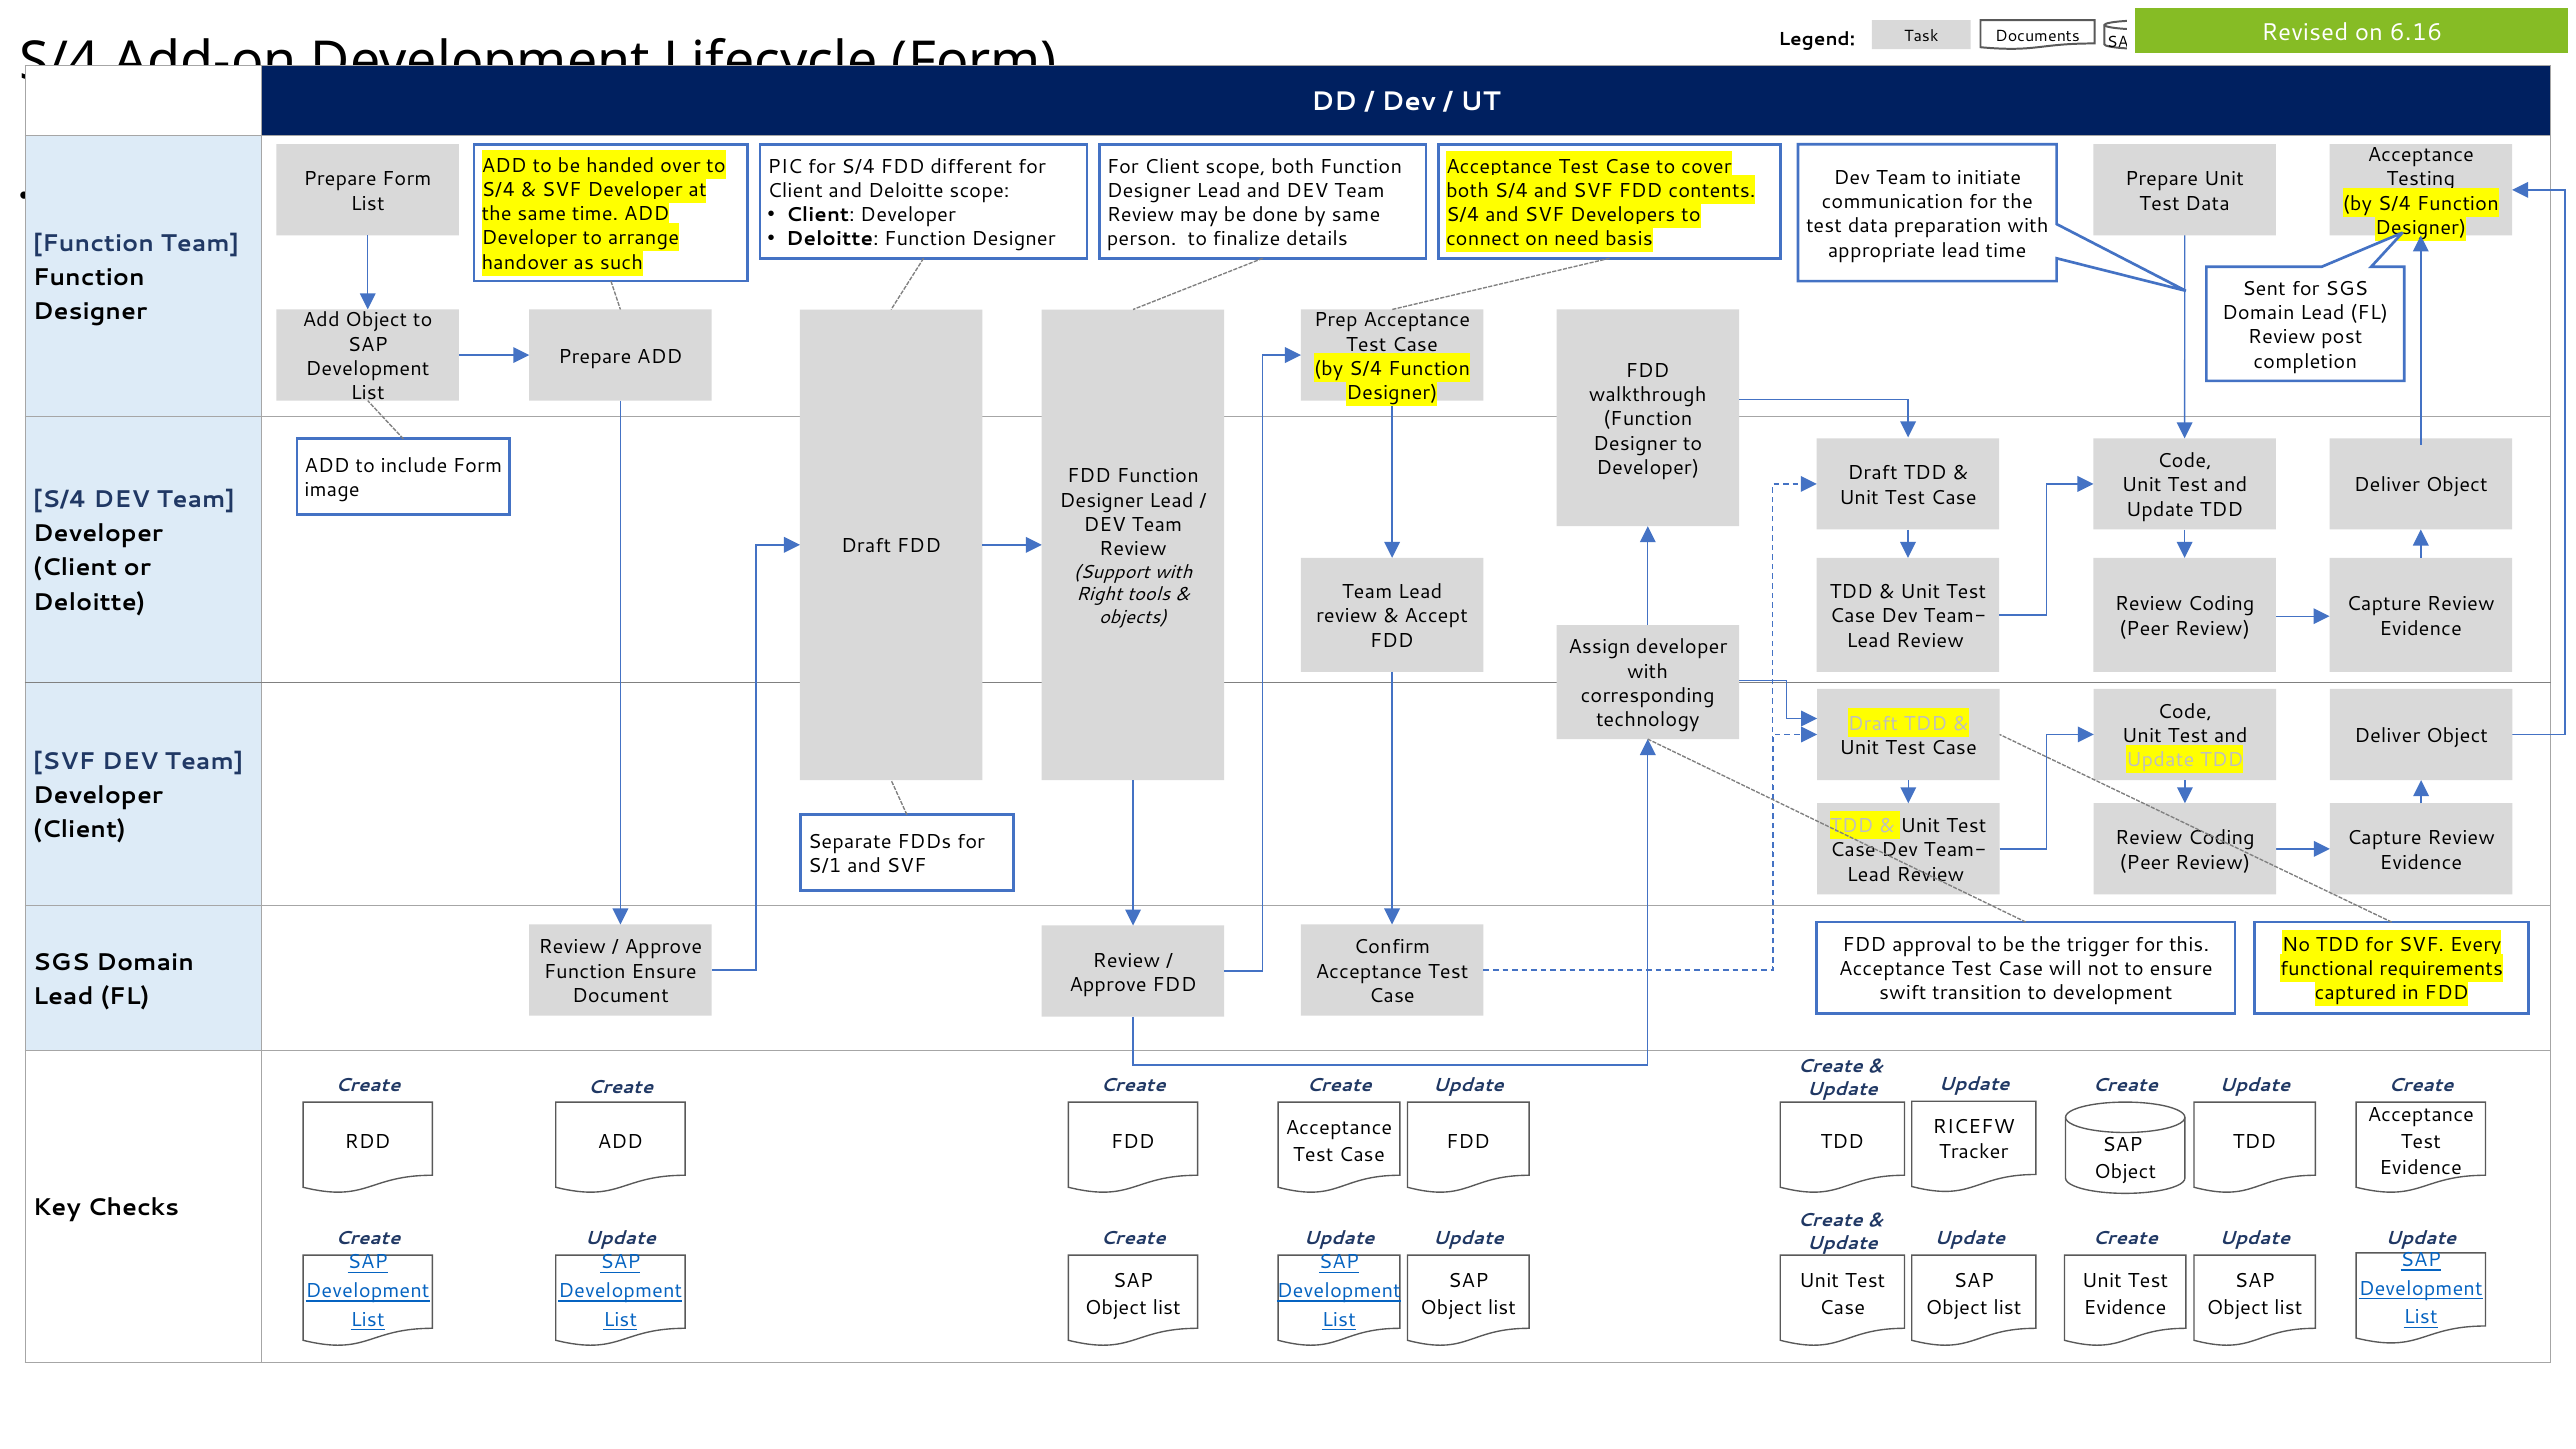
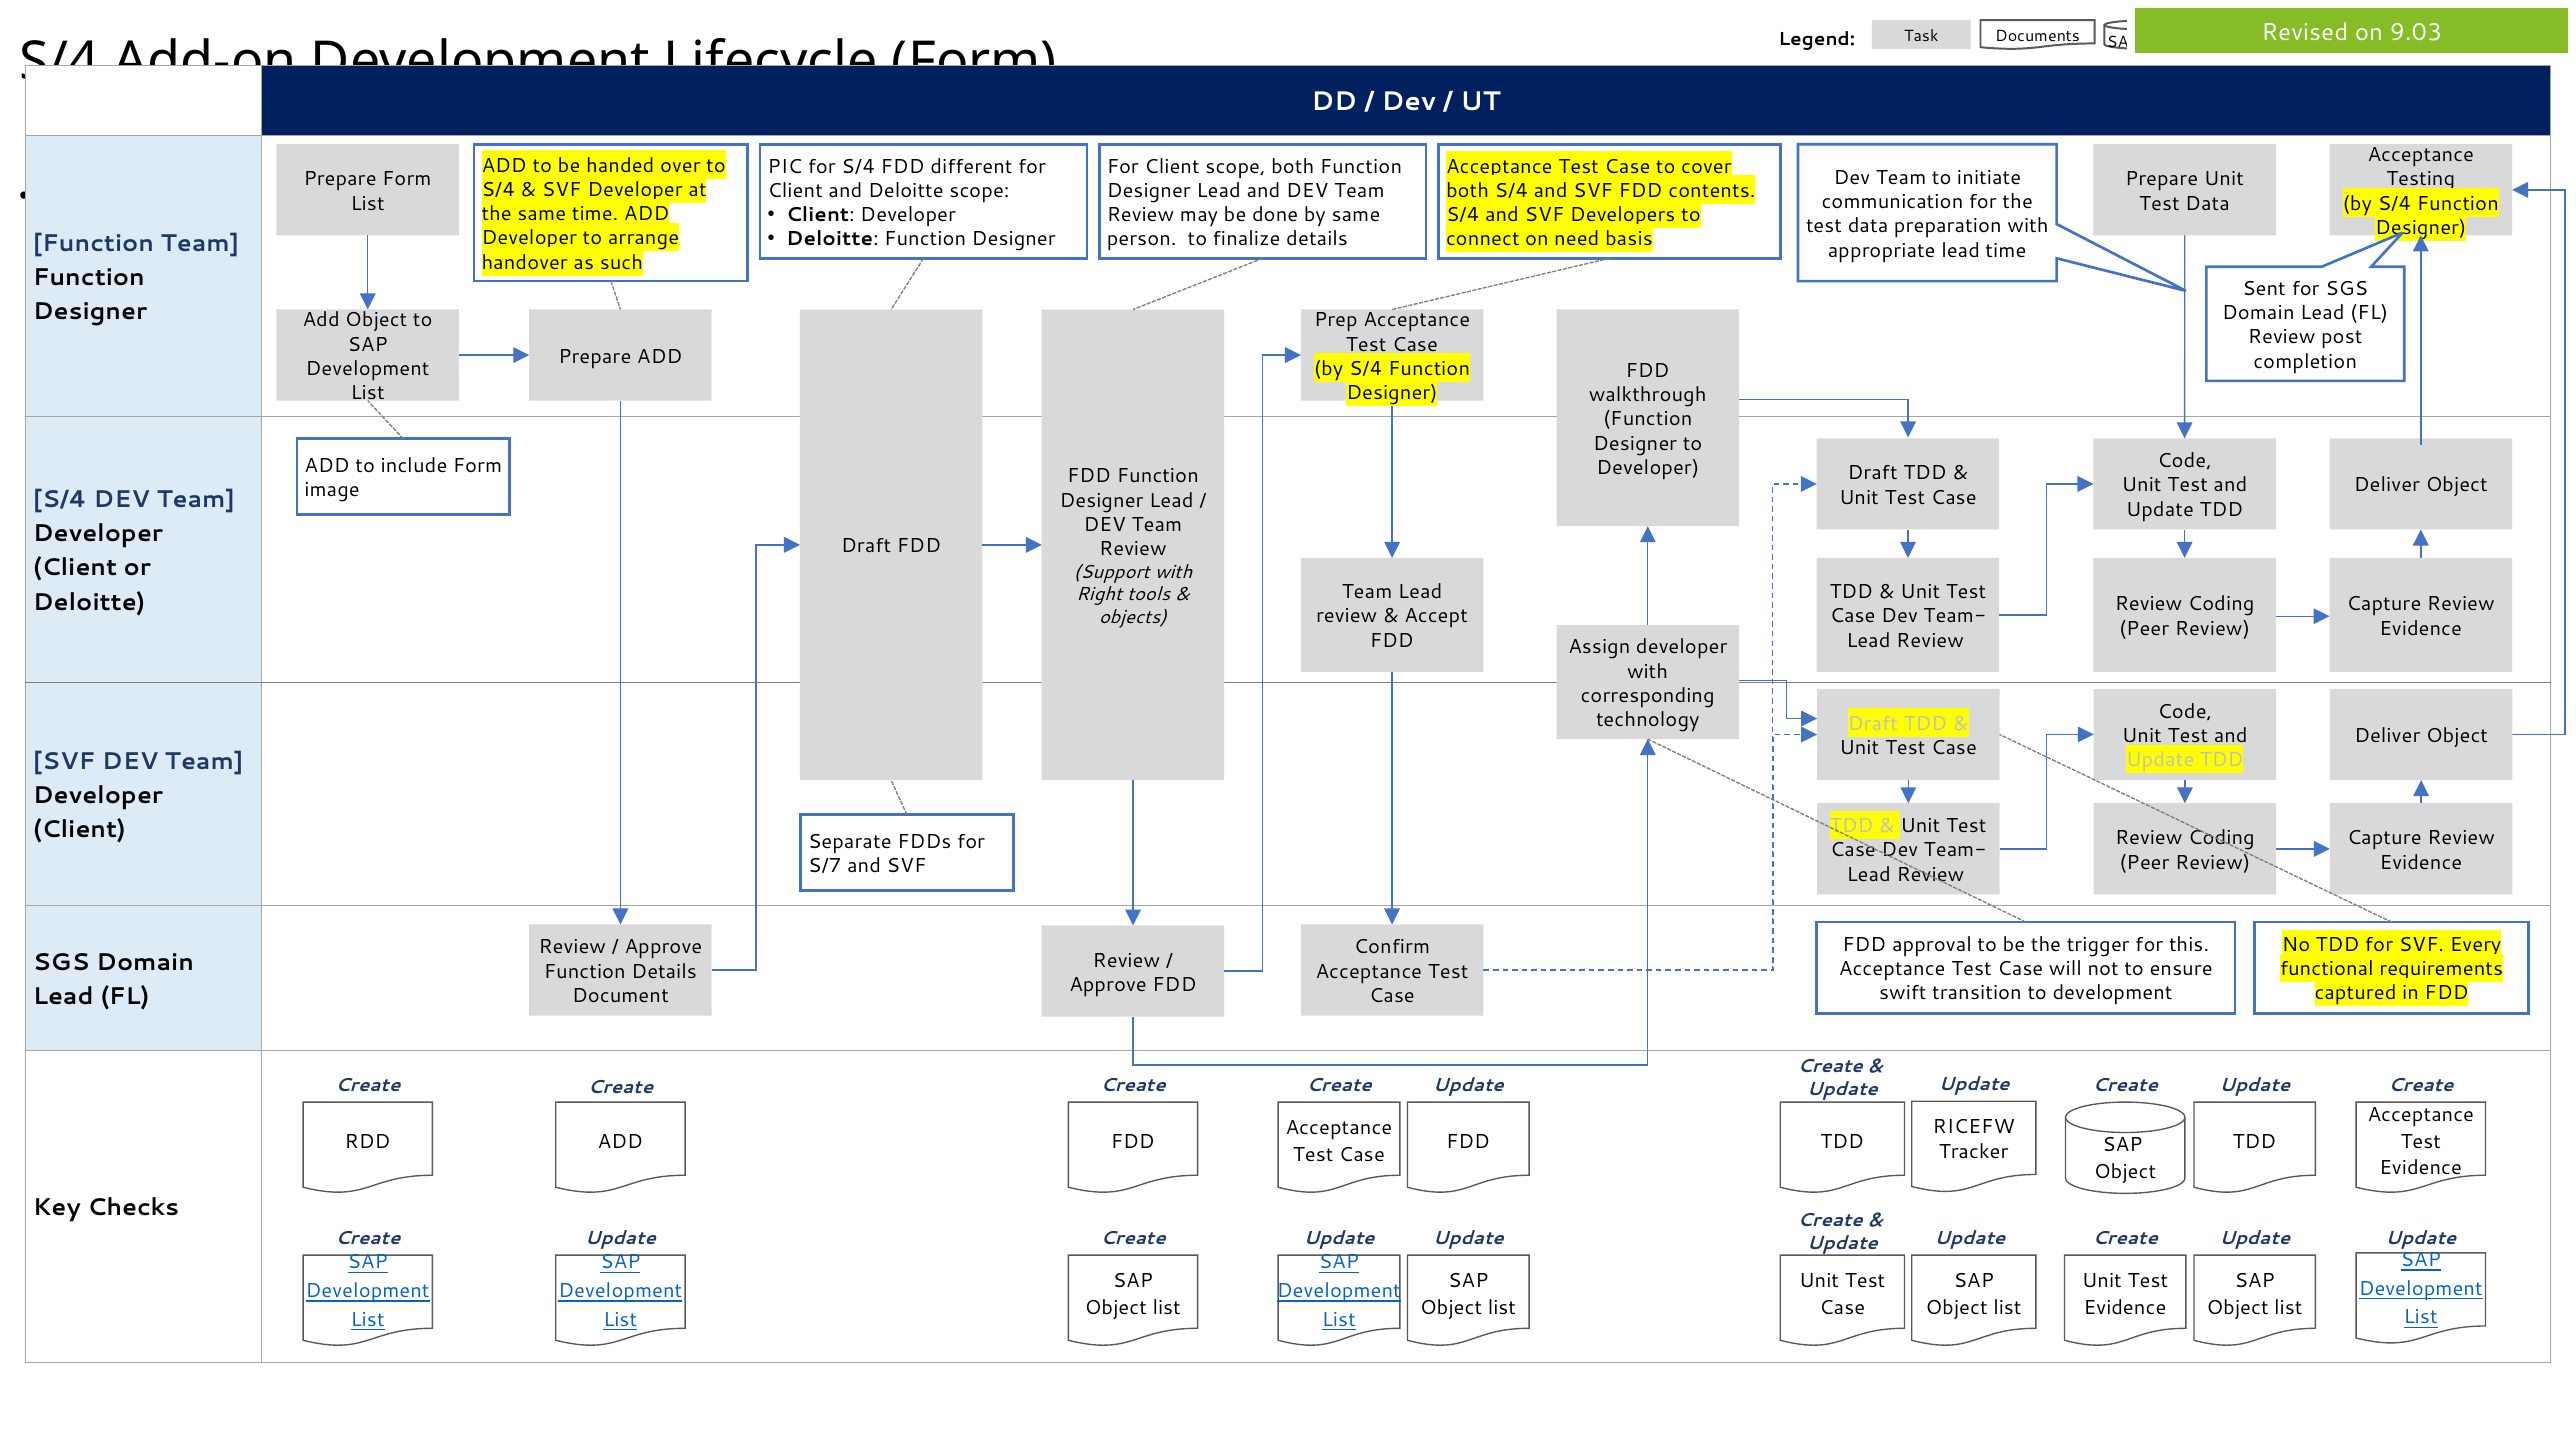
6.16: 6.16 -> 9.03 (2416, 33)
S/1: S/1 -> S/7 (825, 866)
Function Ensure: Ensure -> Details (664, 971)
